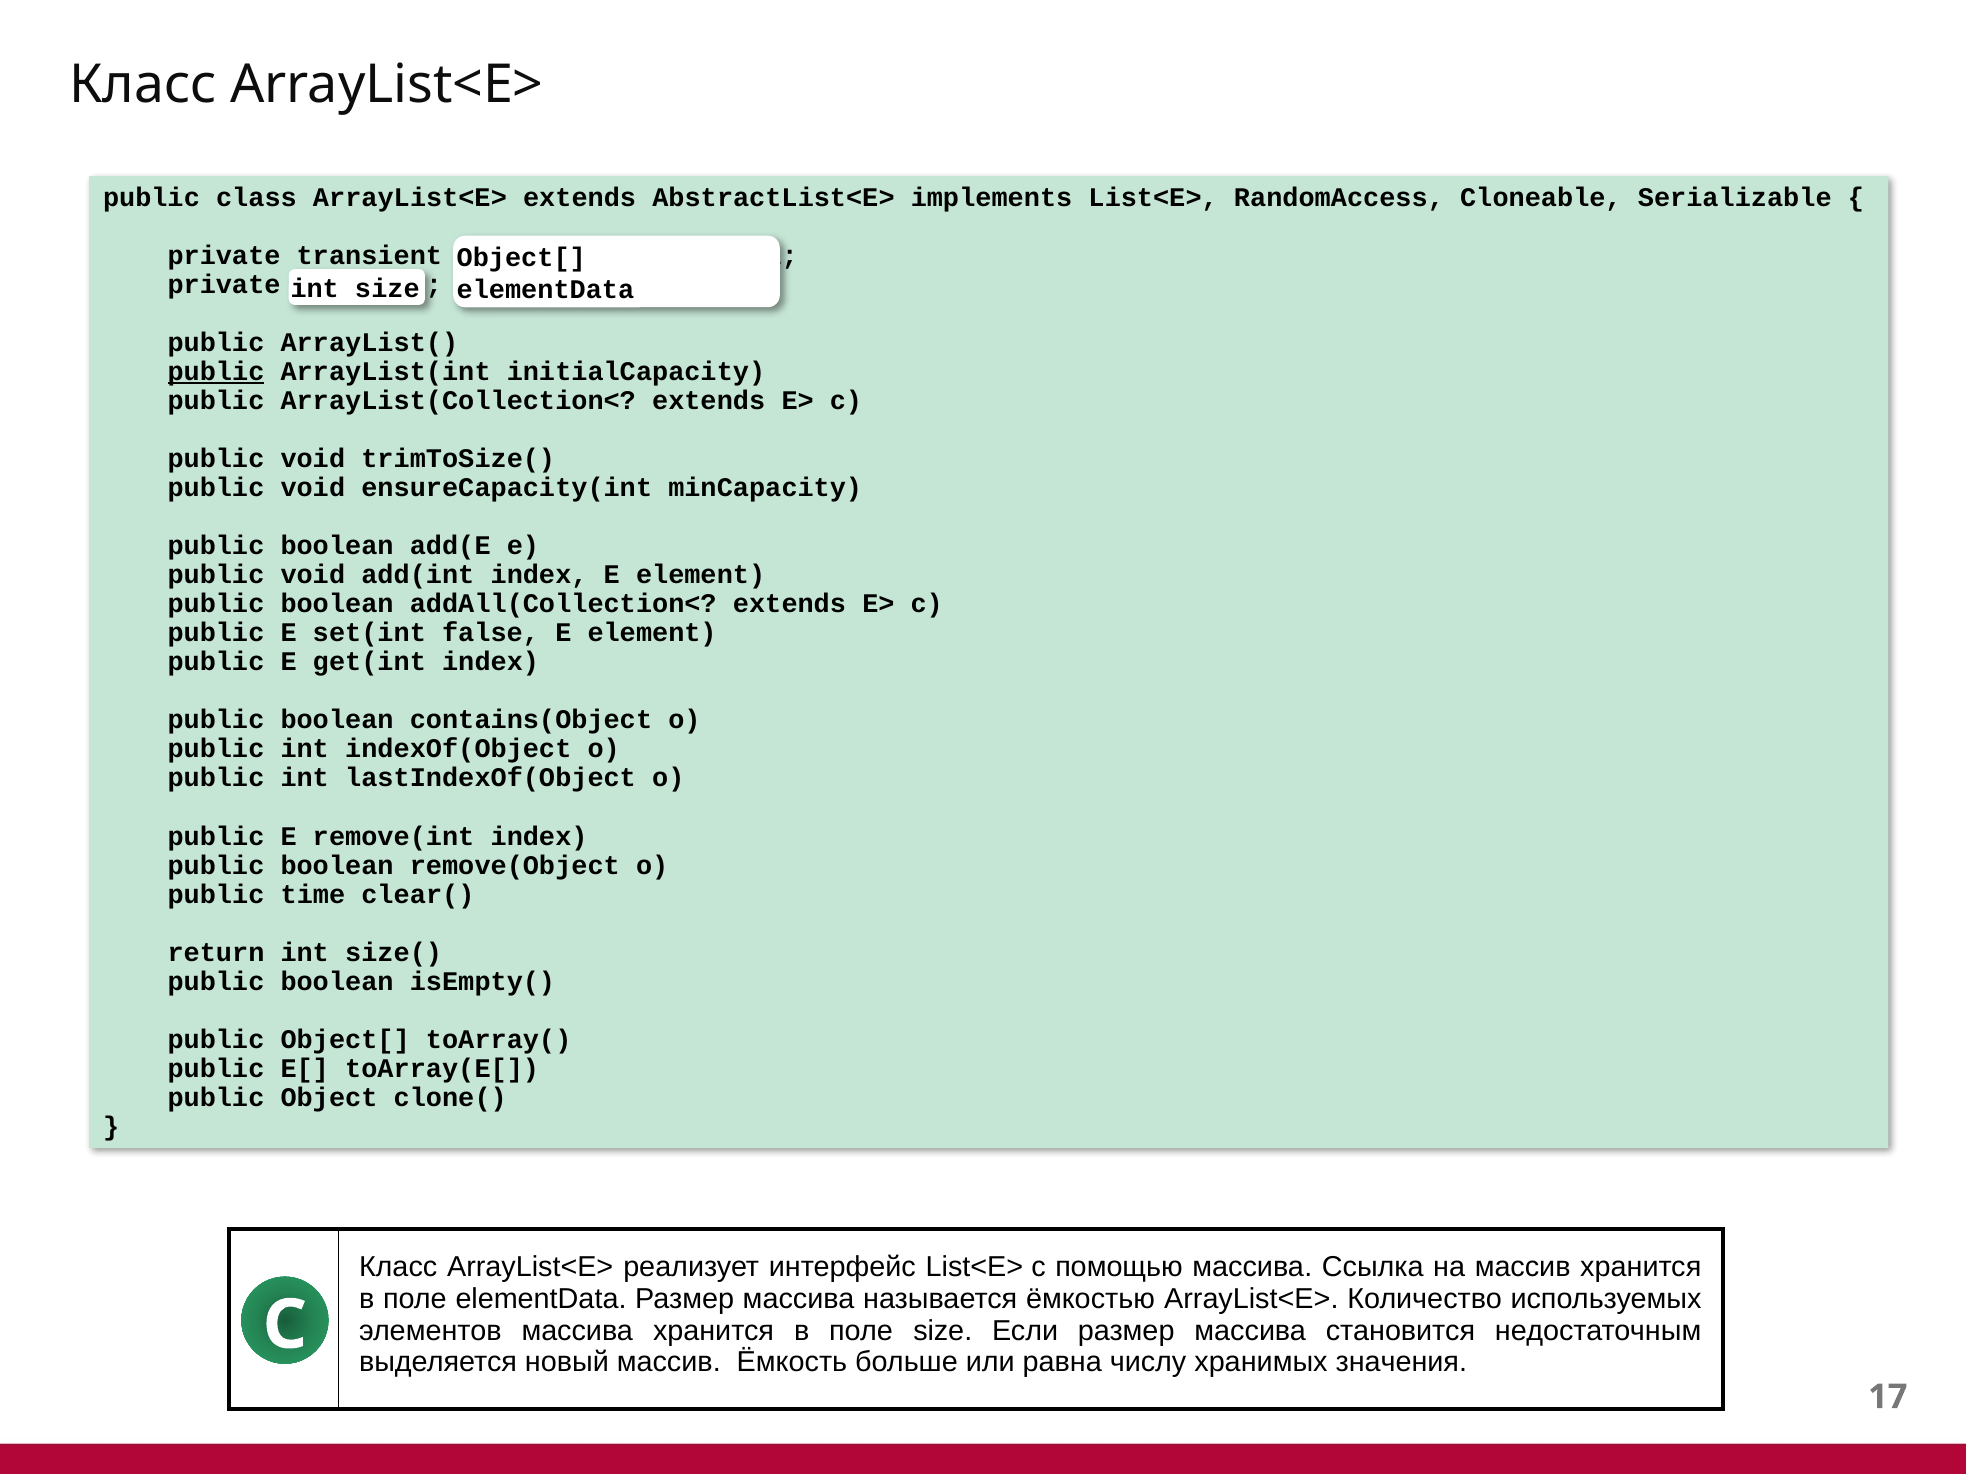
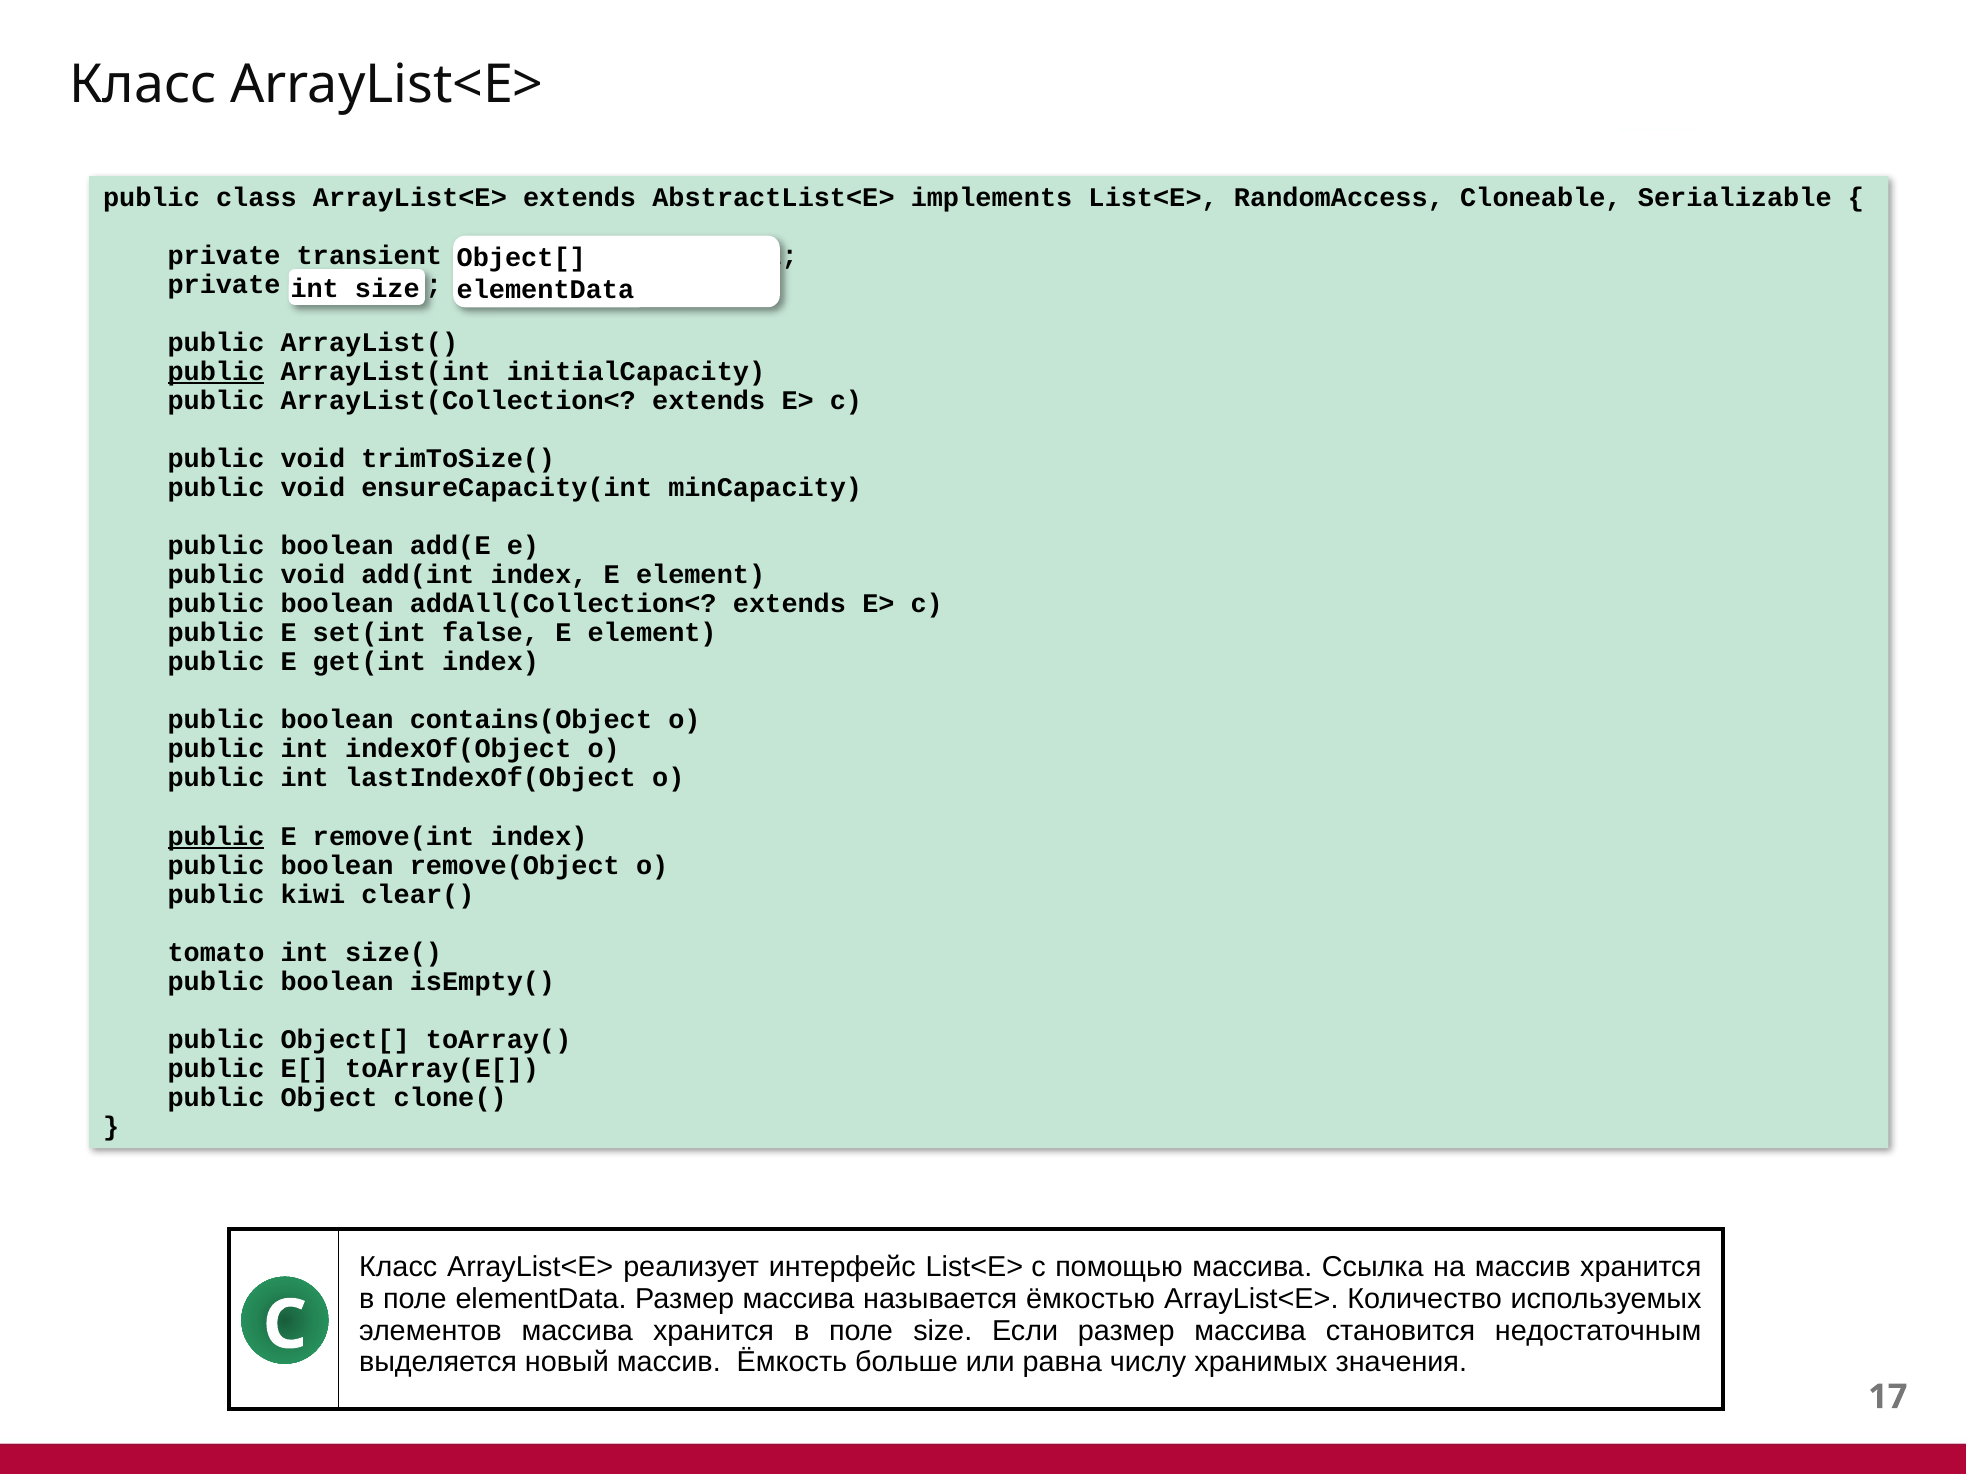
public underline: none -> present (216, 836)
time: time -> kiwi (313, 895)
return: return -> tomato (216, 953)
